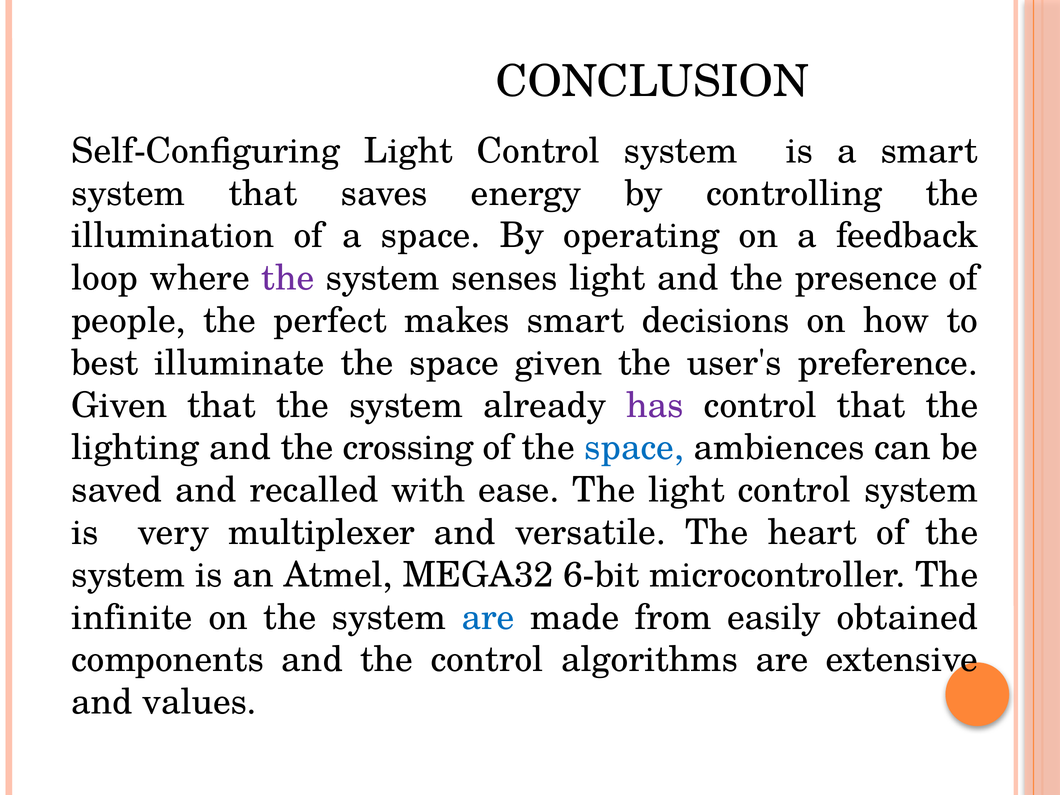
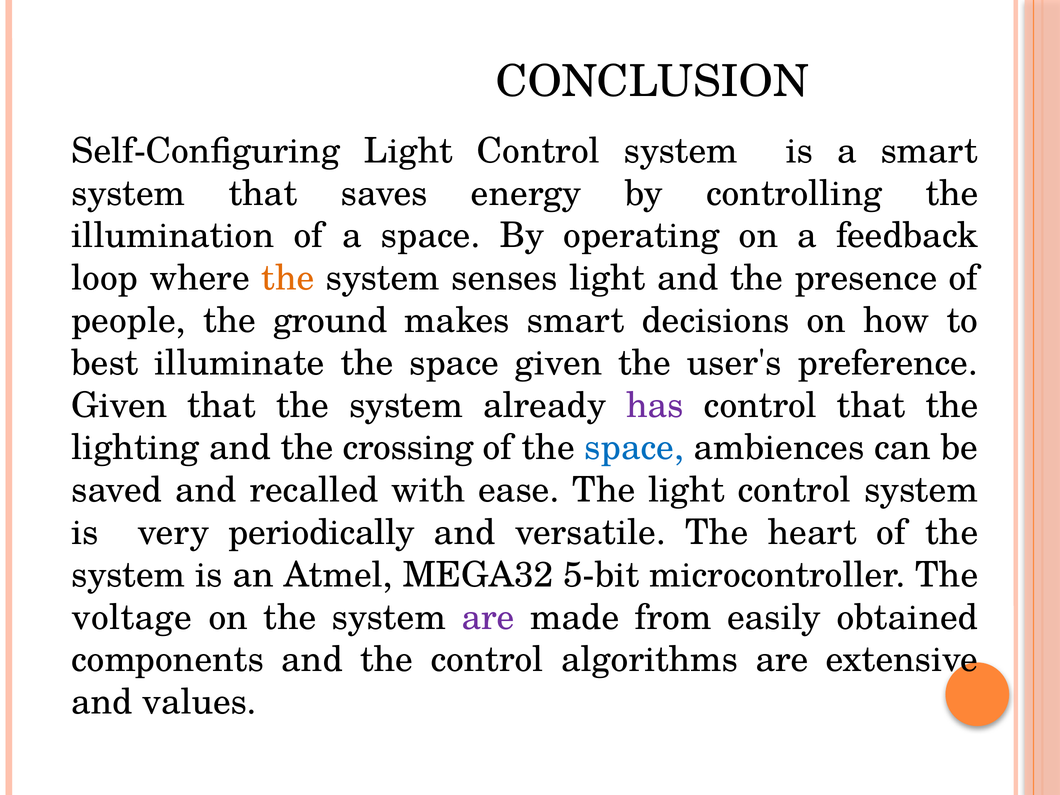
the colour: purple -> orange (288, 278)
perfect: perfect -> ground (330, 321)
multiplexer: multiplexer -> periodically (322, 533)
6-bit: 6-bit -> 5-bit (601, 575)
infinite: infinite -> voltage (132, 617)
are colour: blue -> purple (488, 617)
